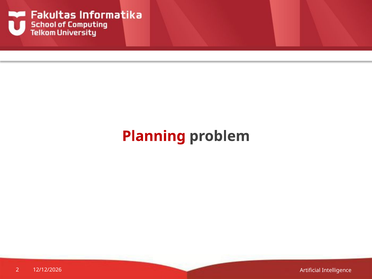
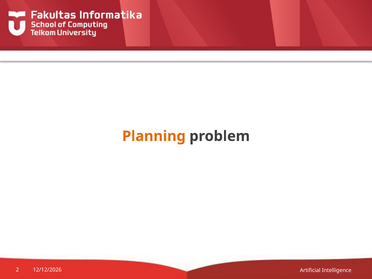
Planning colour: red -> orange (154, 136)
